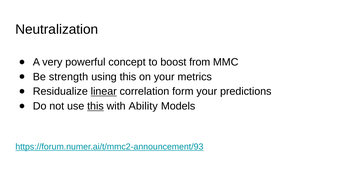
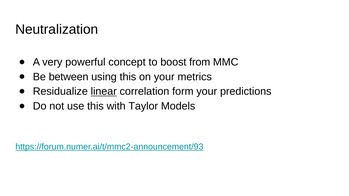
strength: strength -> between (69, 77)
this underline: present -> none (95, 106)
Ability: Ability -> Taylor (143, 106)
